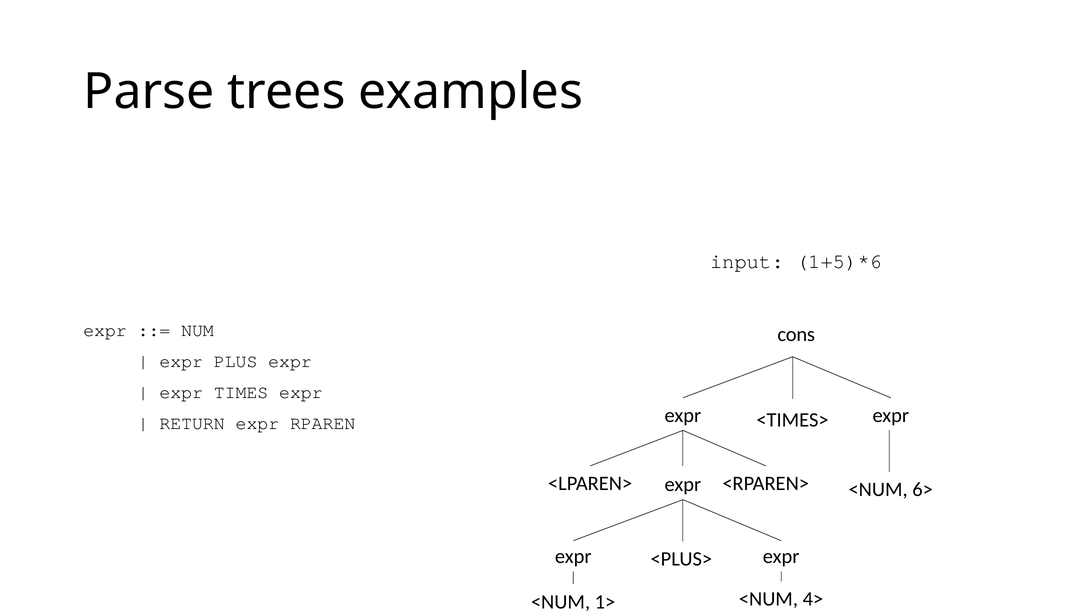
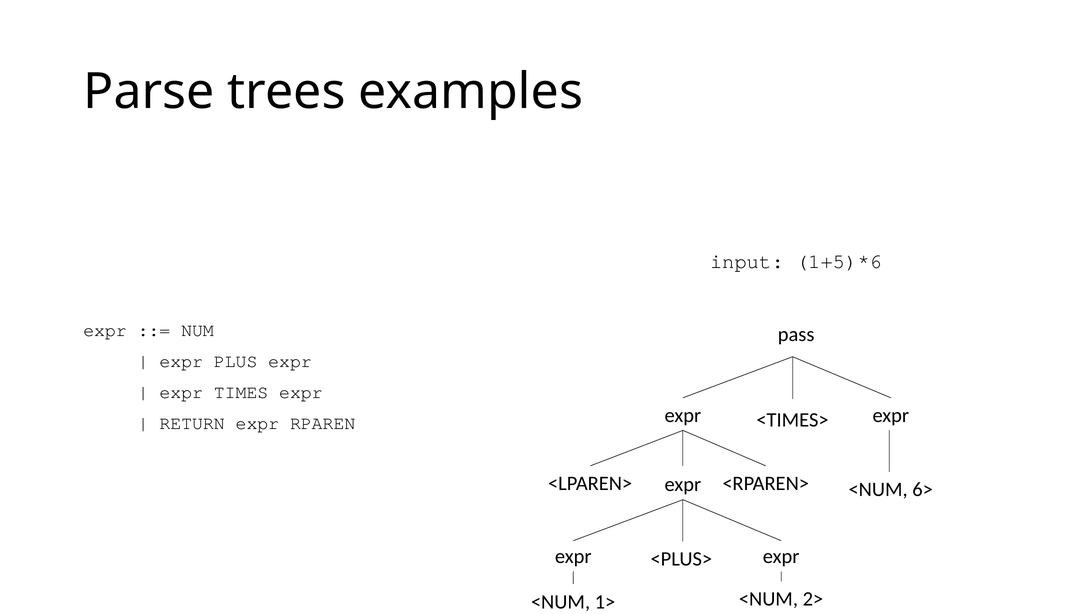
cons: cons -> pass (796, 335)
4>: 4> -> 2> (813, 599)
